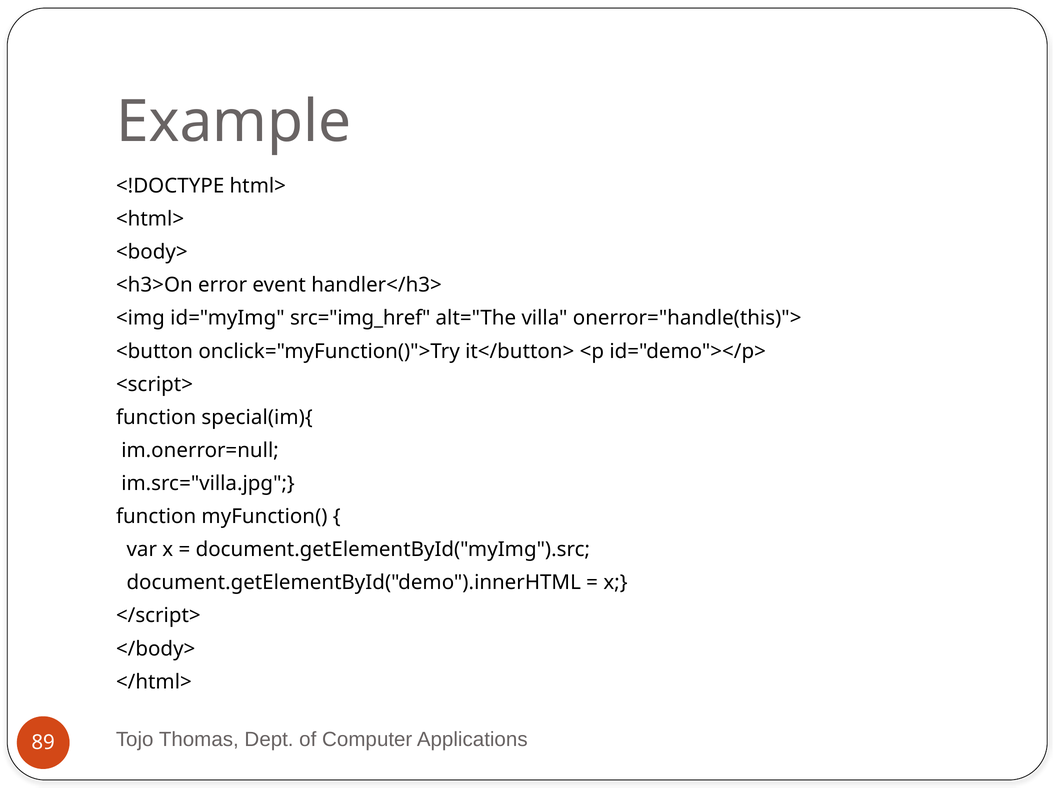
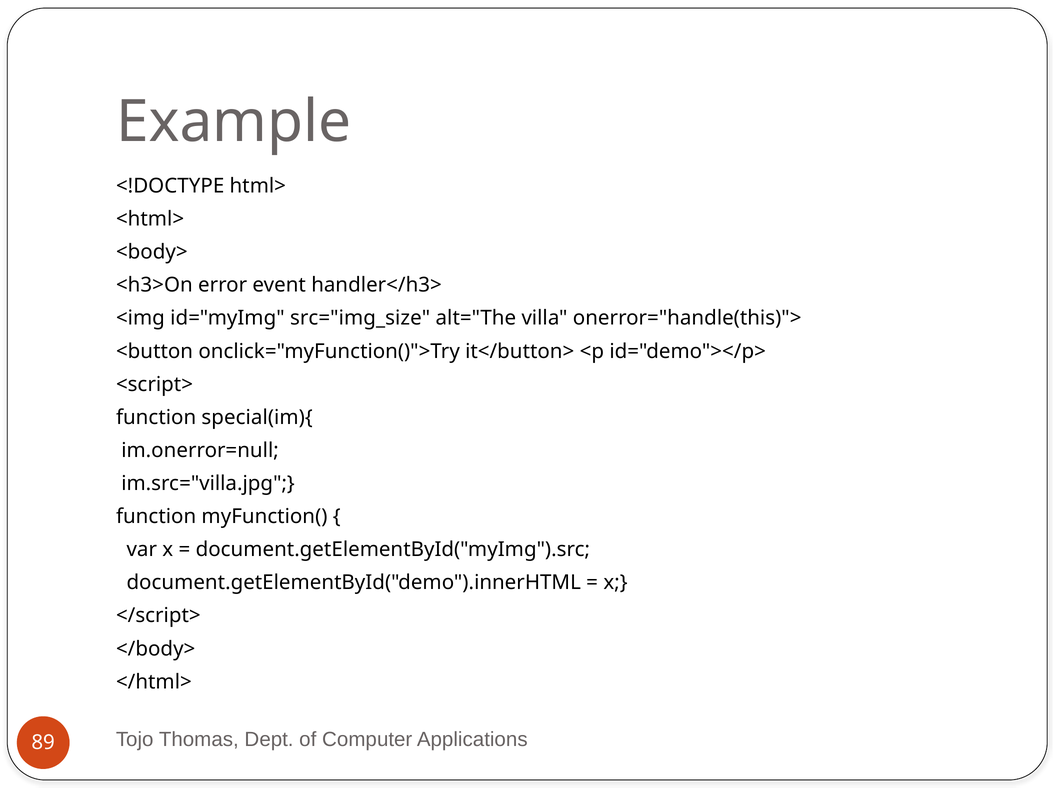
src="img_href: src="img_href -> src="img_size (360, 318)
